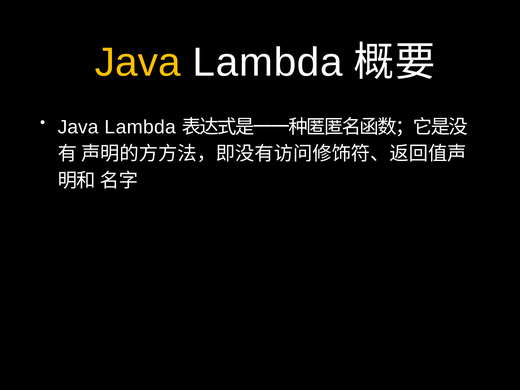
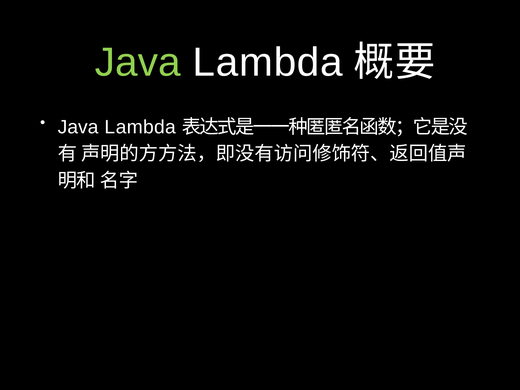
Java colour: yellow -> light green (138, 62)
